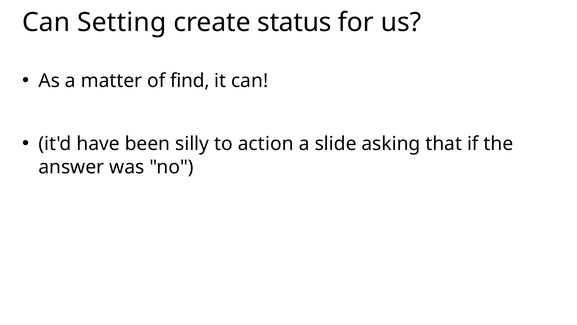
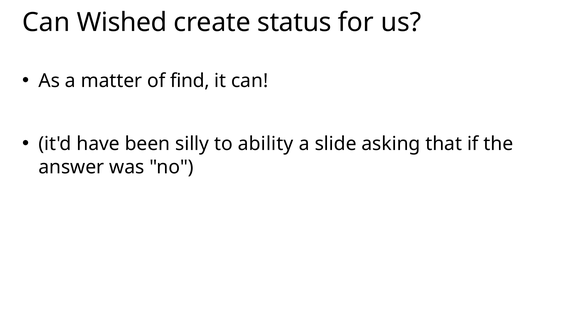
Setting: Setting -> Wished (122, 22)
action: action -> ability (266, 144)
